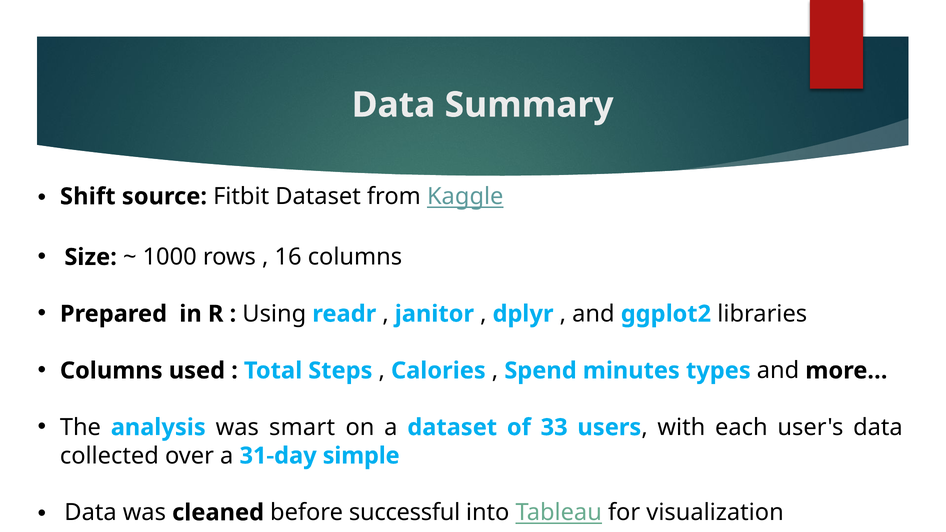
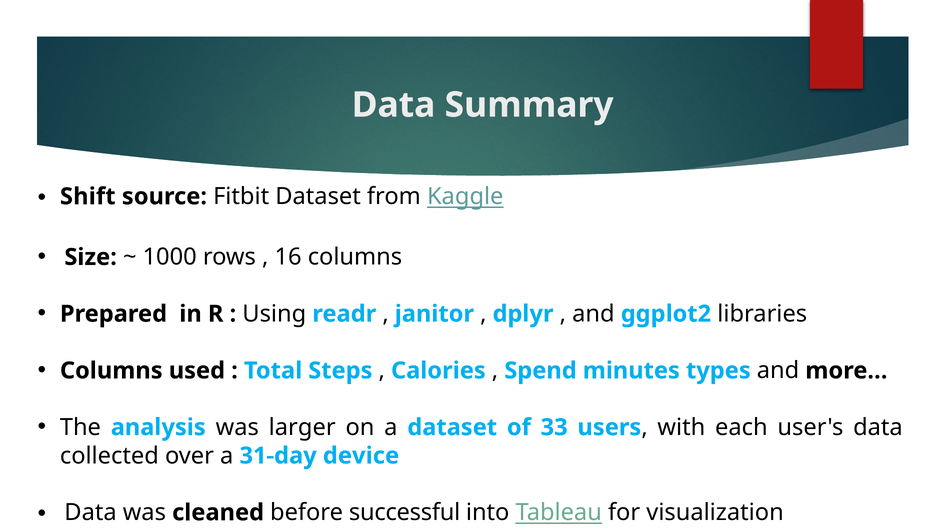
smart: smart -> larger (302, 427)
simple: simple -> device (361, 456)
